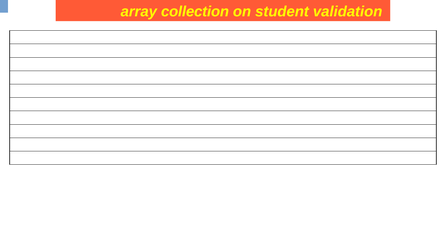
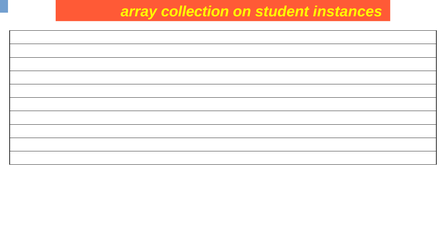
validation: validation -> instances (348, 12)
